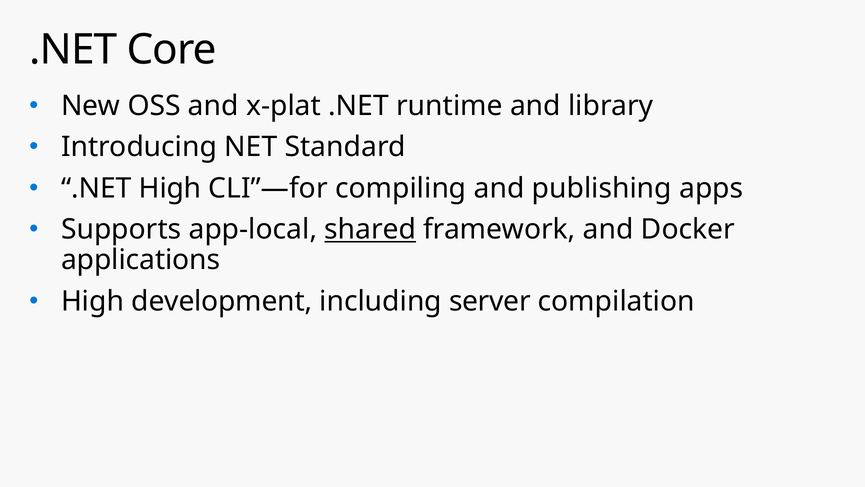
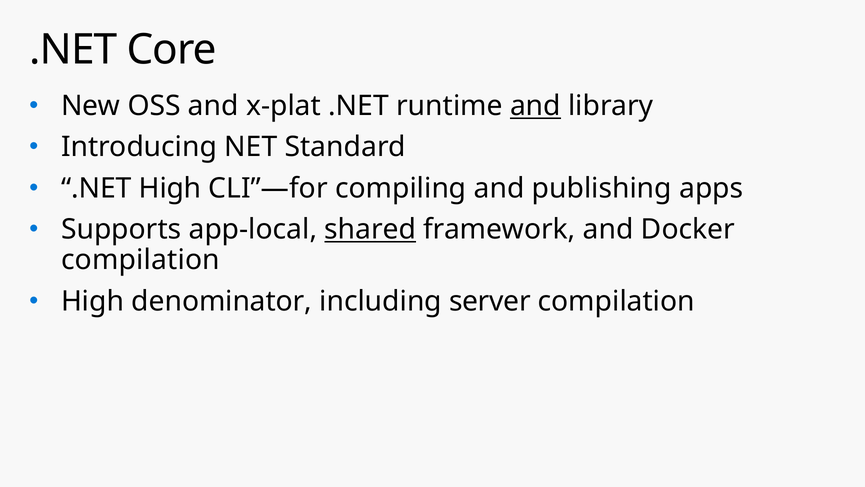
and underline: none -> present (535, 106)
applications: applications -> compilation (140, 260)
development: development -> denominator (222, 301)
